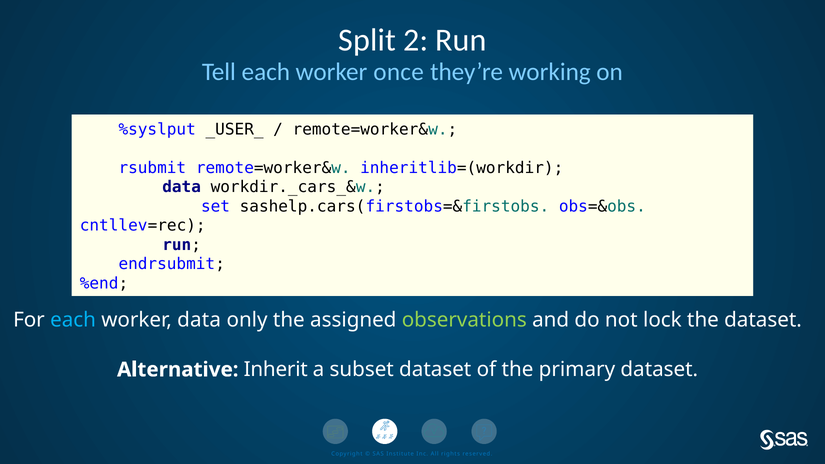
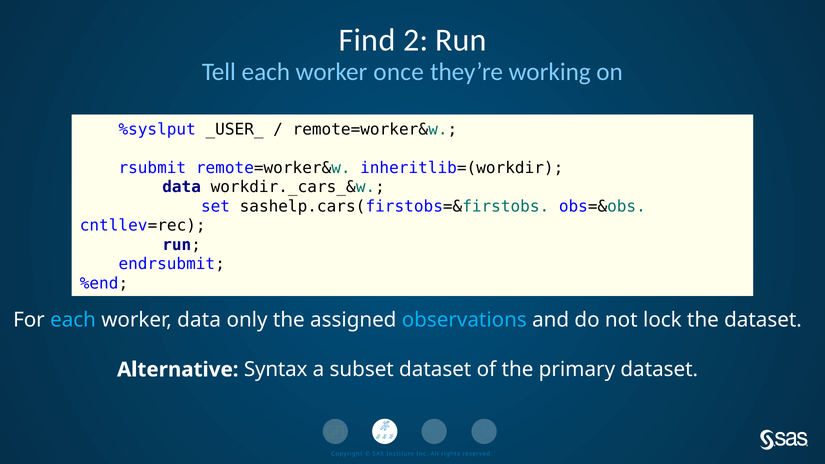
Split: Split -> Find (367, 40)
observations colour: light green -> light blue (464, 320)
Inherit: Inherit -> Syntax (276, 370)
